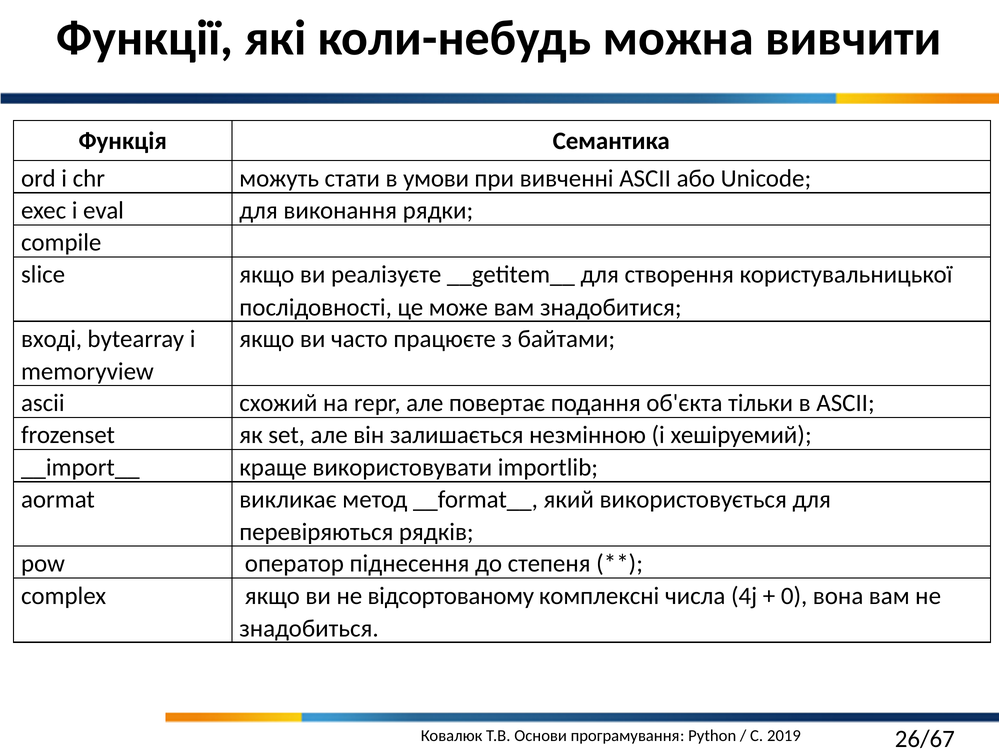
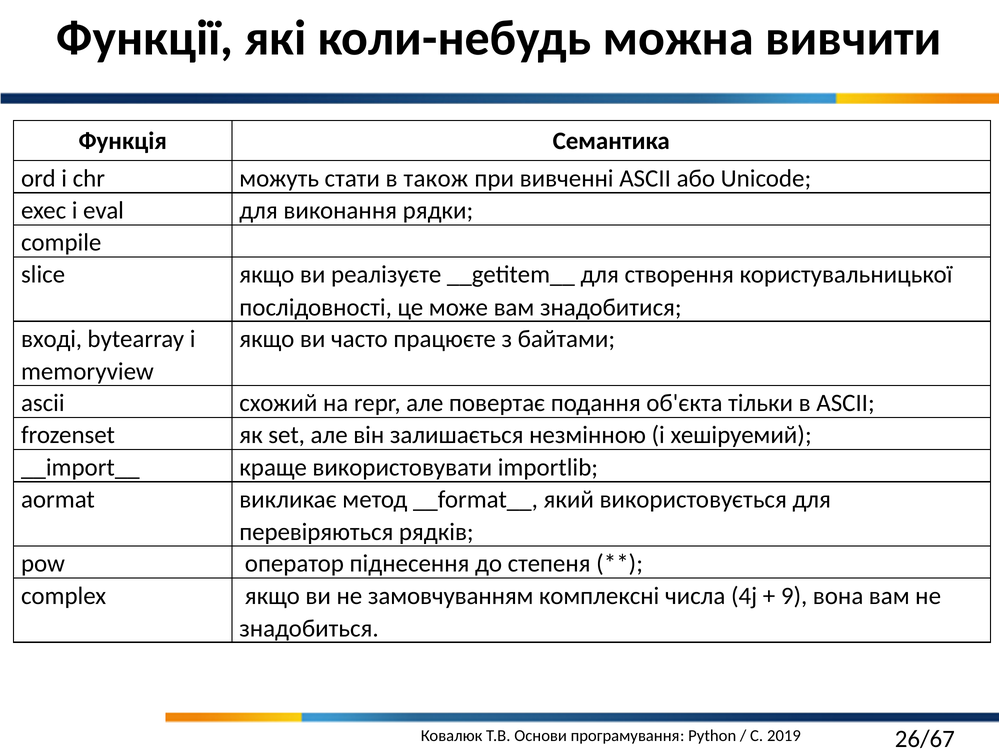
умови: умови -> також (436, 178)
відсортованому: відсортованому -> замовчуванням (451, 595)
0: 0 -> 9 (794, 595)
